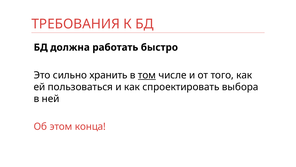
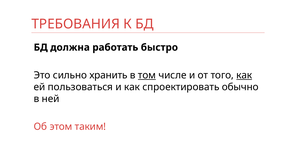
как underline: none -> present (244, 75)
выбора: выбора -> обычно (240, 87)
конца: конца -> таким (90, 126)
